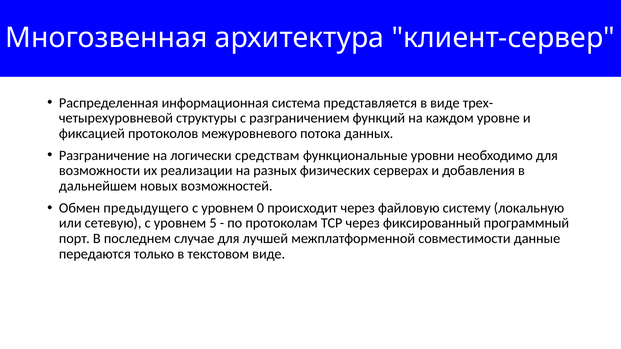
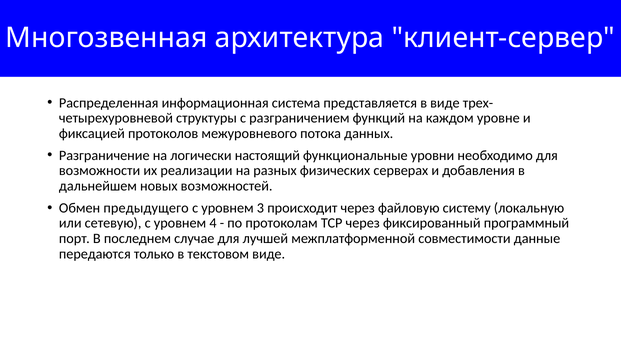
средствам: средствам -> настоящий (267, 155)
0: 0 -> 3 (260, 208)
5: 5 -> 4 (213, 223)
